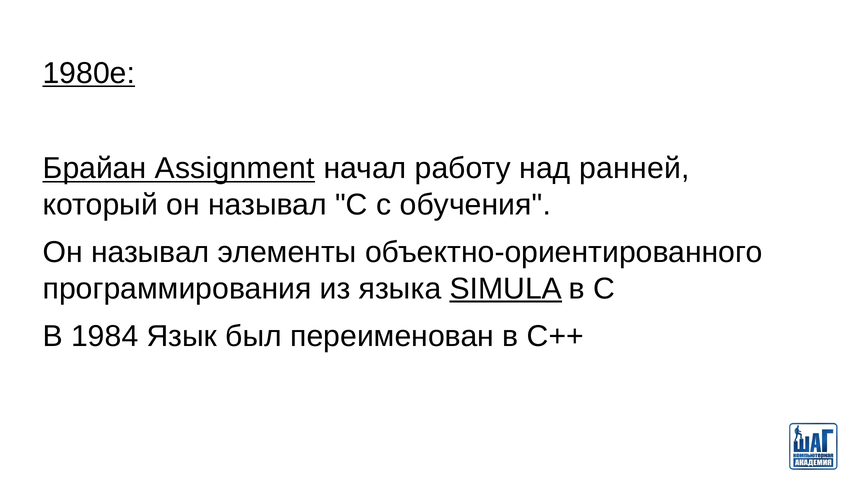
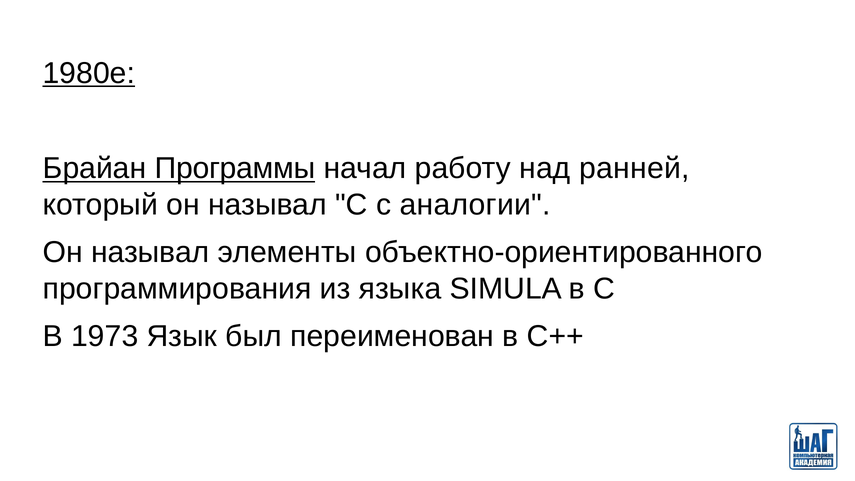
Assignment: Assignment -> Программы (235, 168)
обучения: обучения -> аналогии (475, 205)
SIMULA underline: present -> none (506, 289)
1984: 1984 -> 1973 (105, 336)
